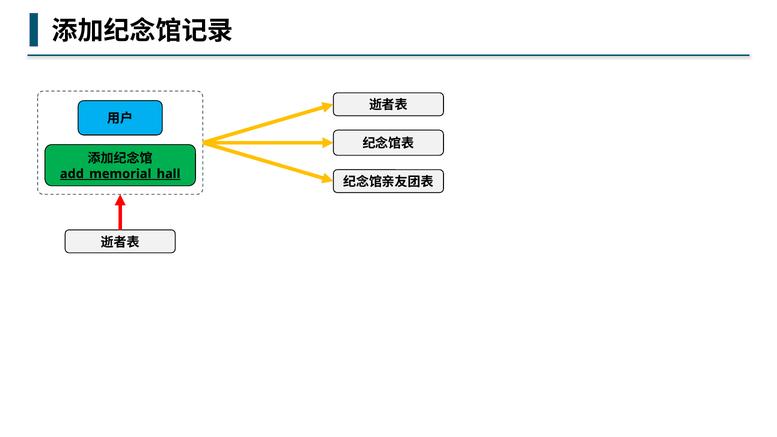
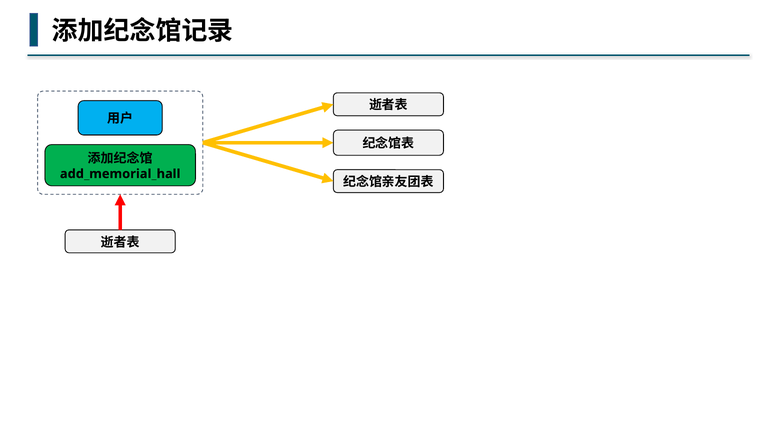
add_memorial_hall underline: present -> none (120, 174)
